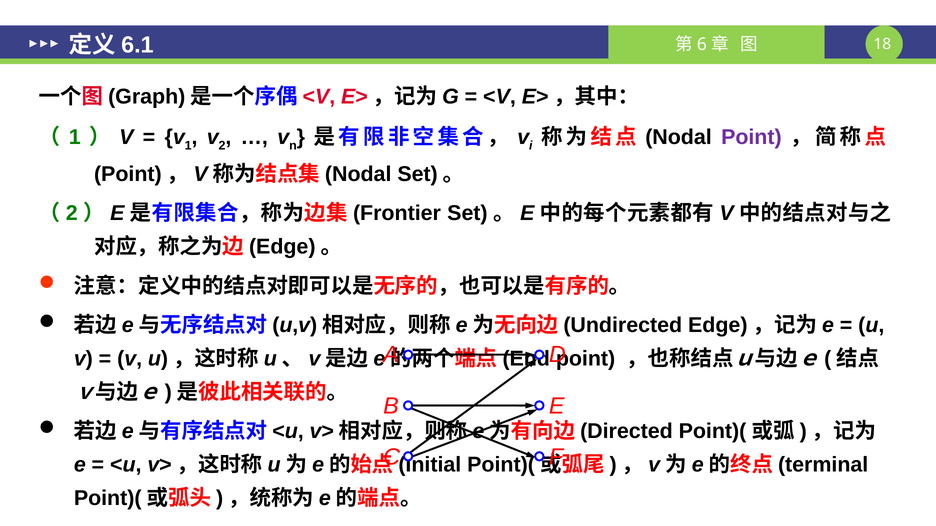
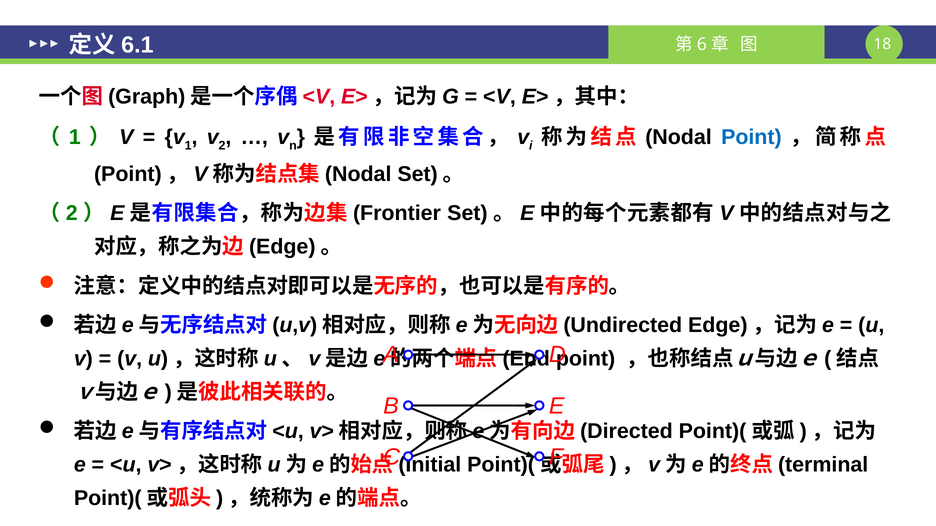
Point colour: purple -> blue (751, 137)
